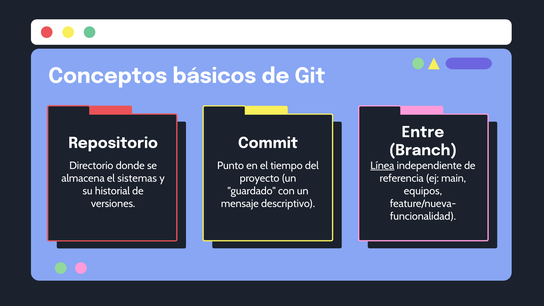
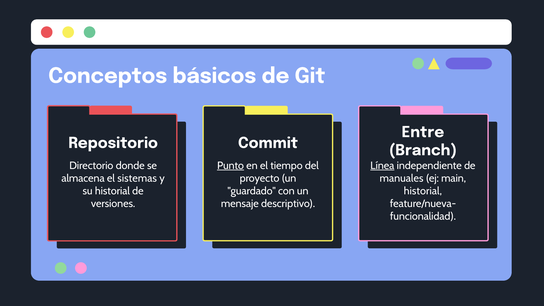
Punto underline: none -> present (231, 166)
referencia: referencia -> manuales (402, 178)
equipos: equipos -> historial (423, 191)
